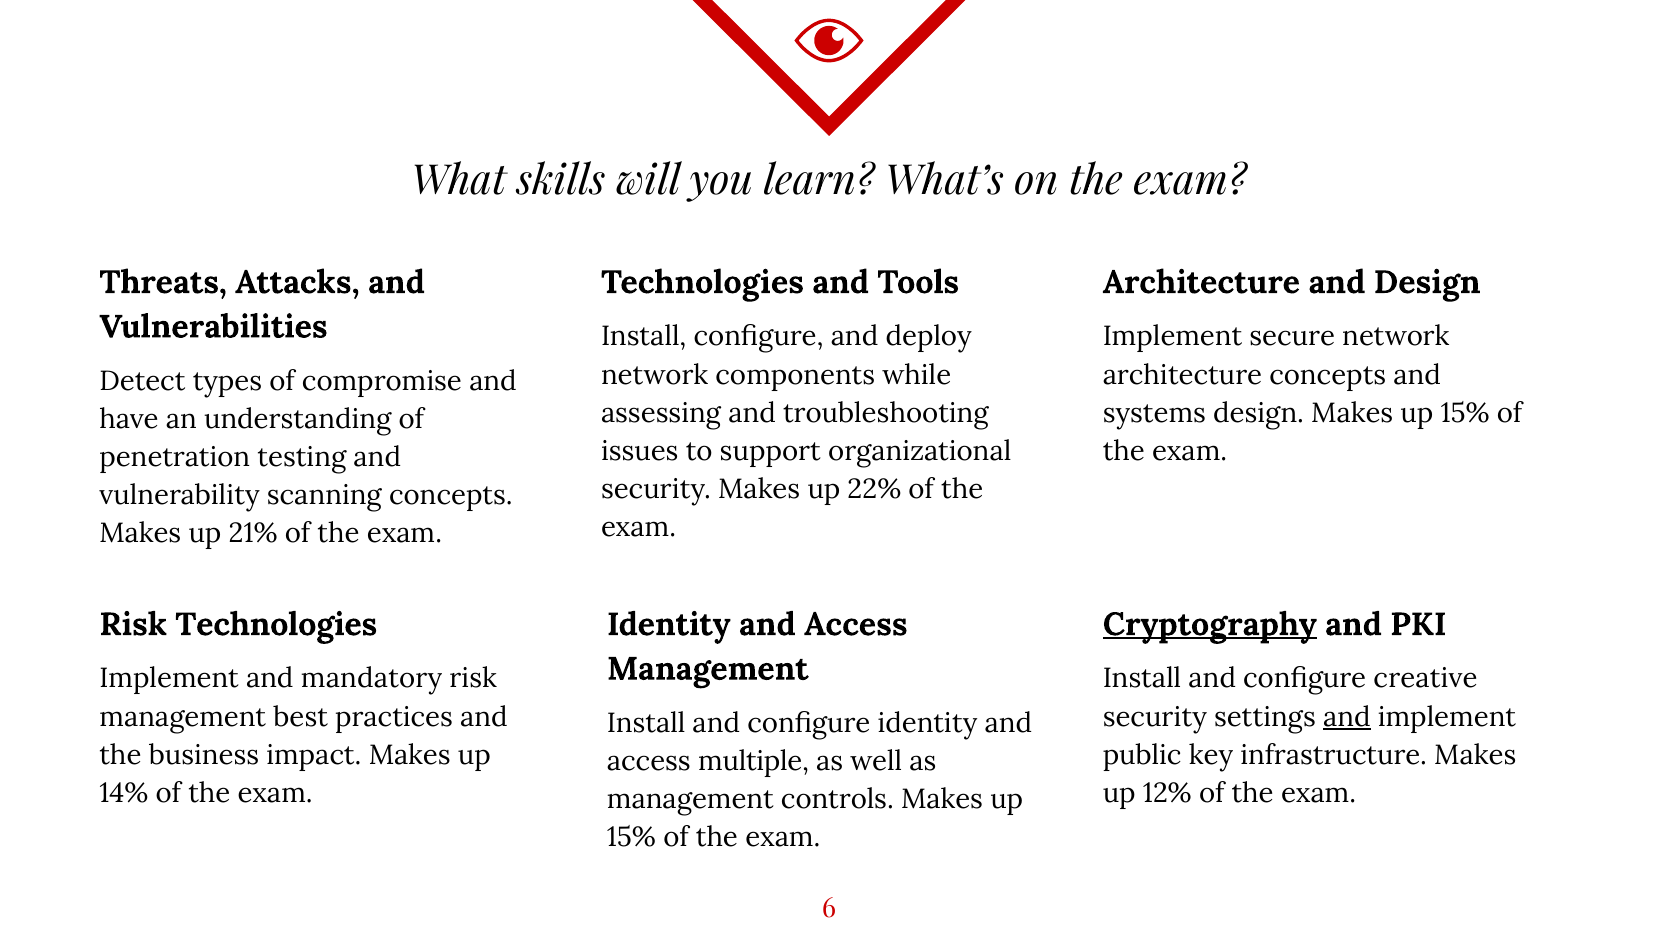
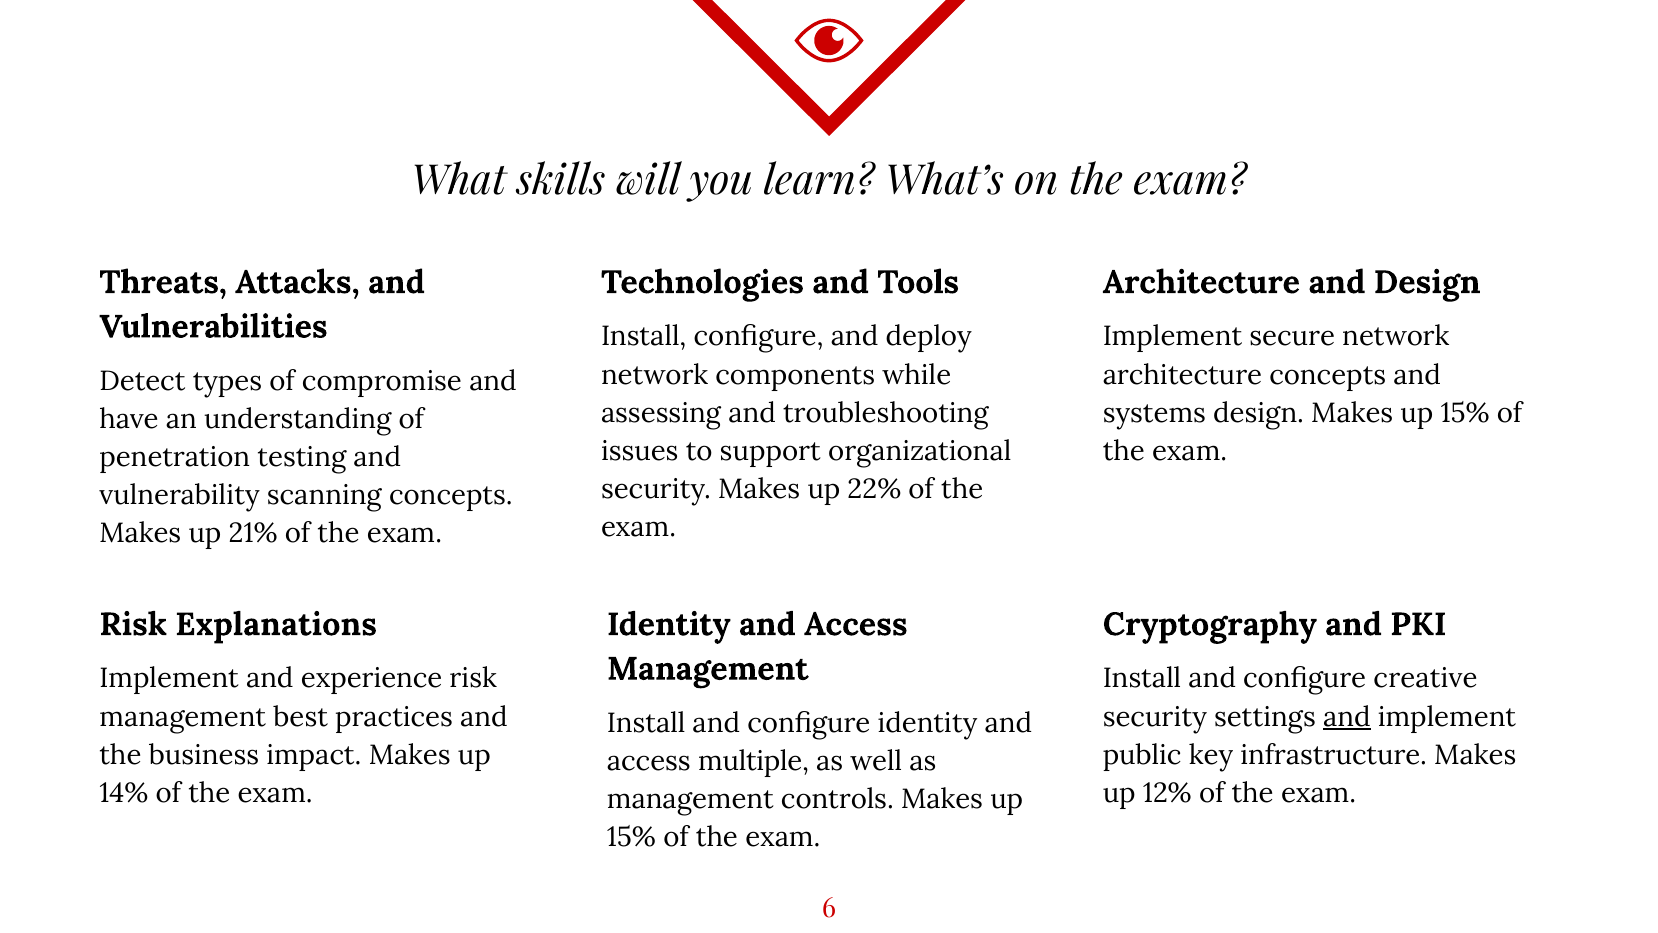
Risk Technologies: Technologies -> Explanations (276, 624)
Cryptography underline: present -> none (1210, 624)
mandatory: mandatory -> experience (372, 679)
